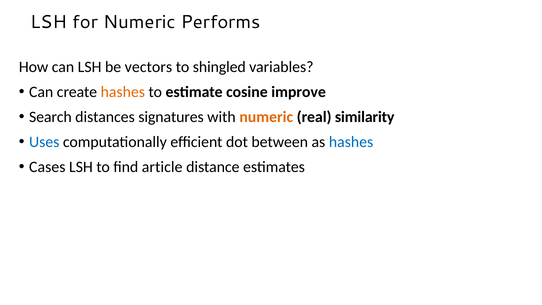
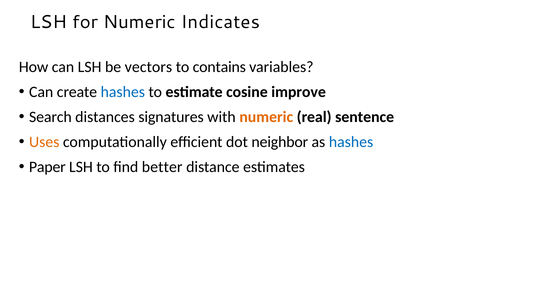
Performs: Performs -> Indicates (220, 22)
shingled: shingled -> contains (219, 67)
hashes colour: orange -> blue (123, 92)
similarity: similarity -> sentence (365, 117)
Uses colour: blue -> orange (44, 142)
between: between -> neighbor (280, 142)
Cases: Cases -> Paper (47, 167)
article: article -> better (162, 167)
